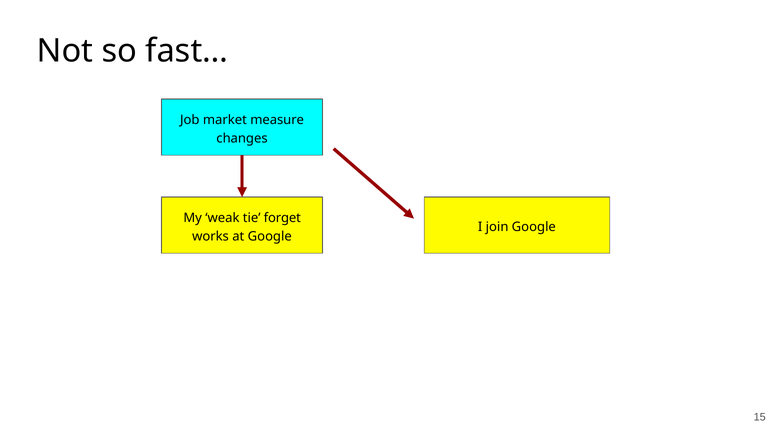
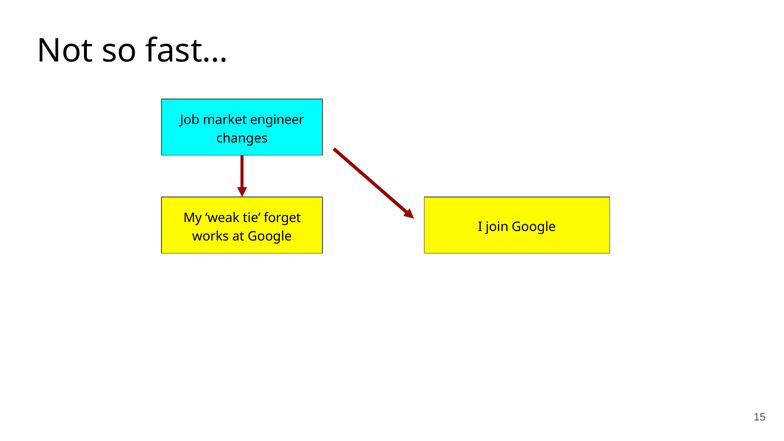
measure: measure -> engineer (277, 120)
